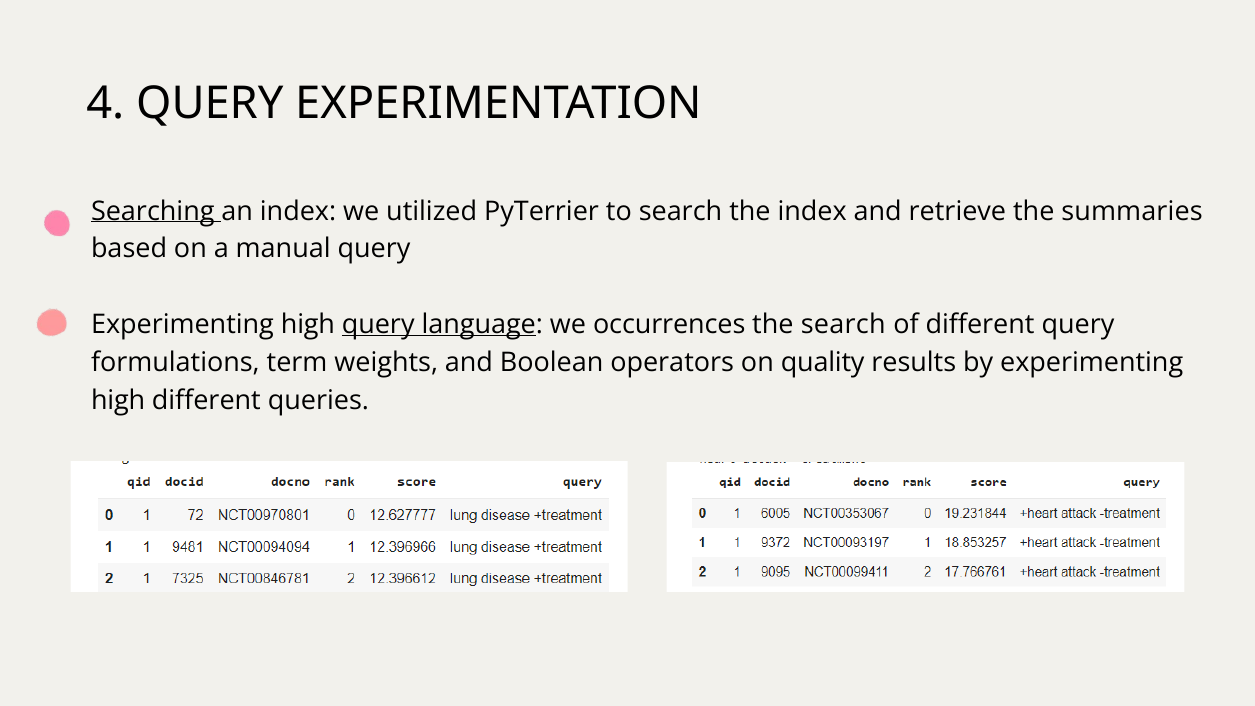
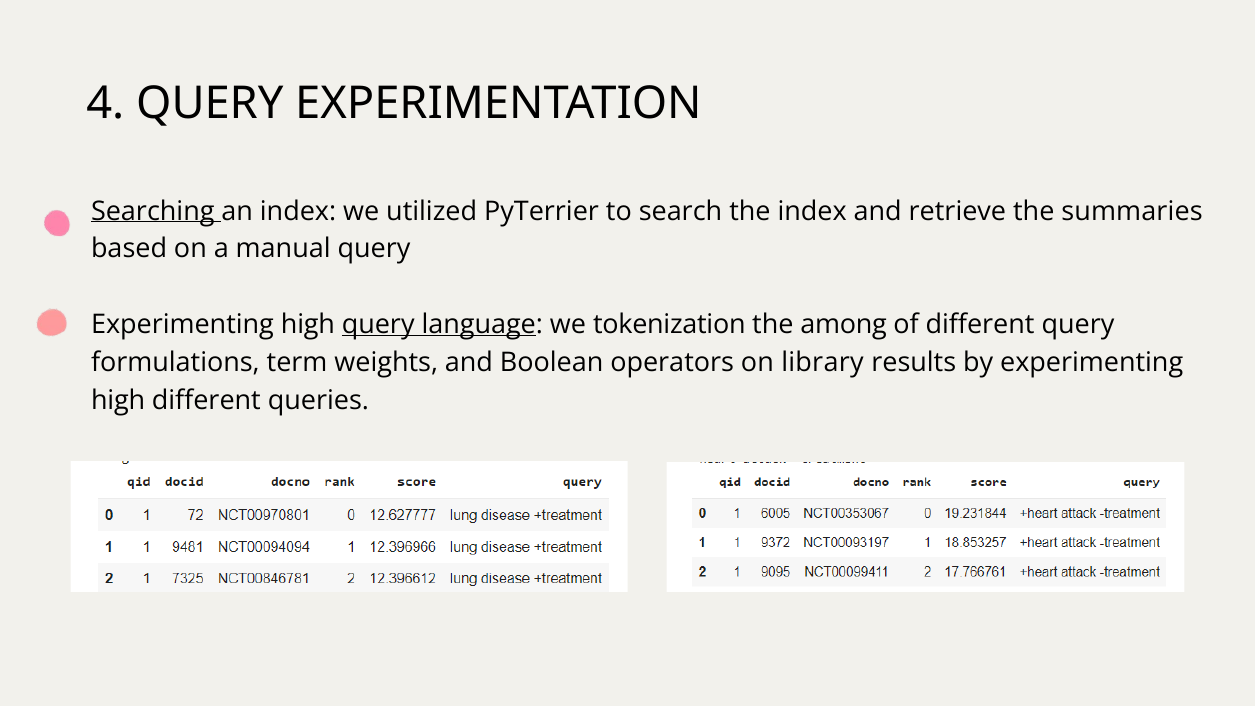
occurrences: occurrences -> tokenization (669, 325)
the search: search -> among (844, 325)
quality: quality -> library (822, 362)
